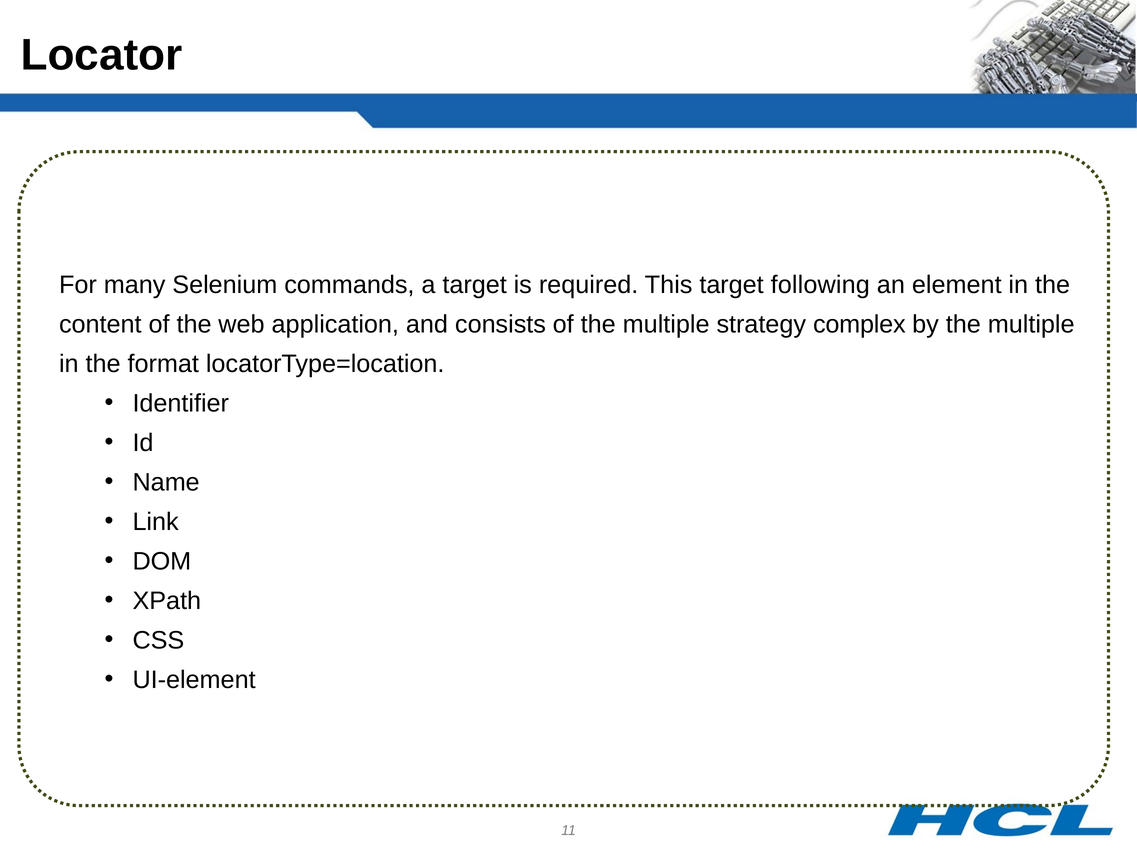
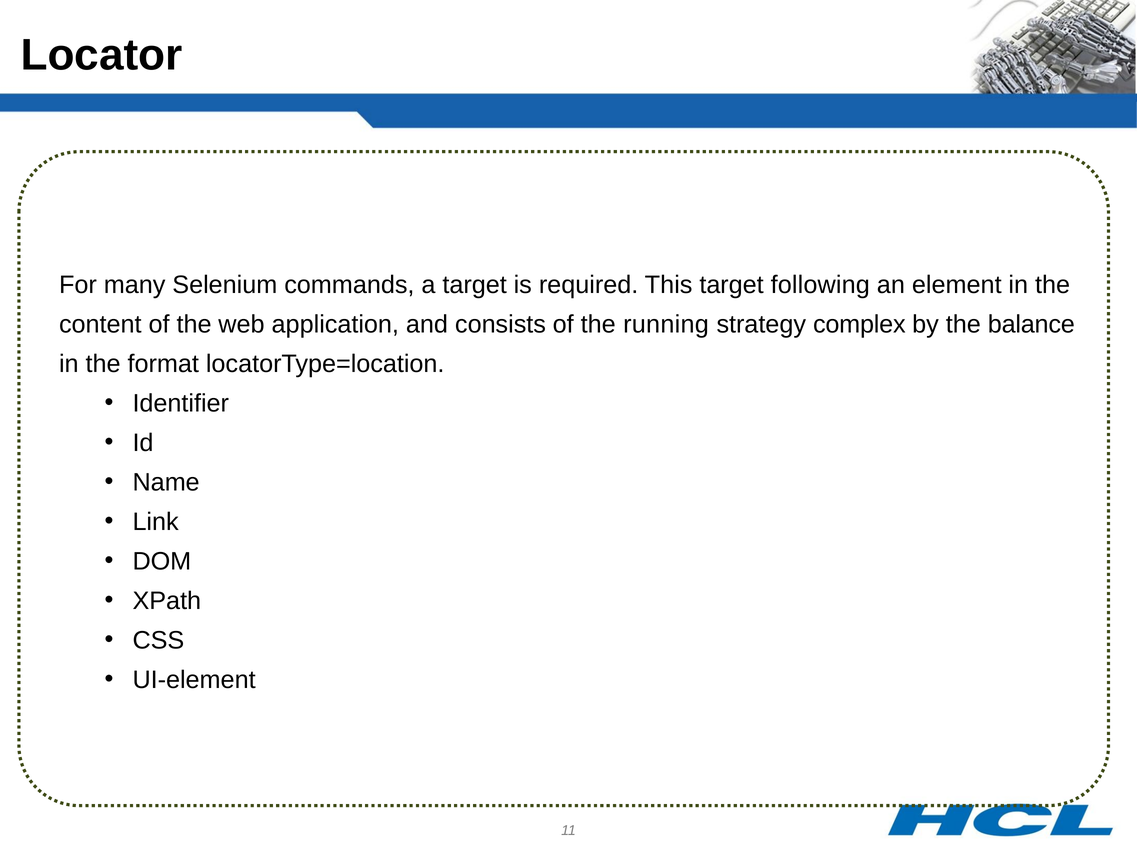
of the multiple: multiple -> running (666, 324)
by the multiple: multiple -> balance (1031, 324)
